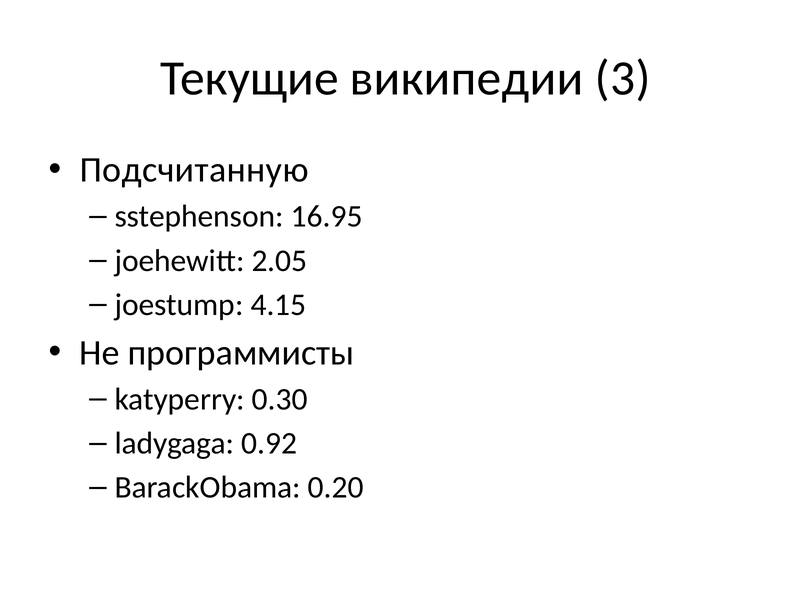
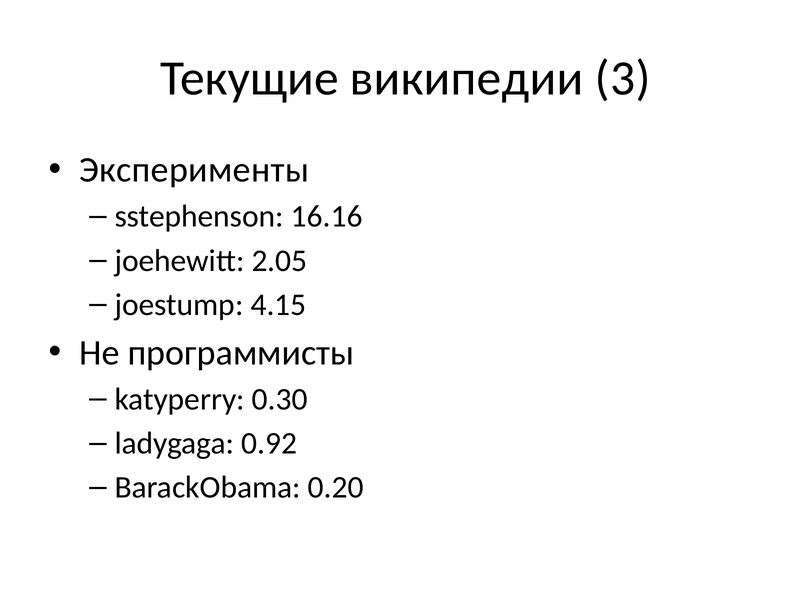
Подсчитанную: Подсчитанную -> Эксперименты (194, 170)
16.95: 16.95 -> 16.16 (327, 217)
